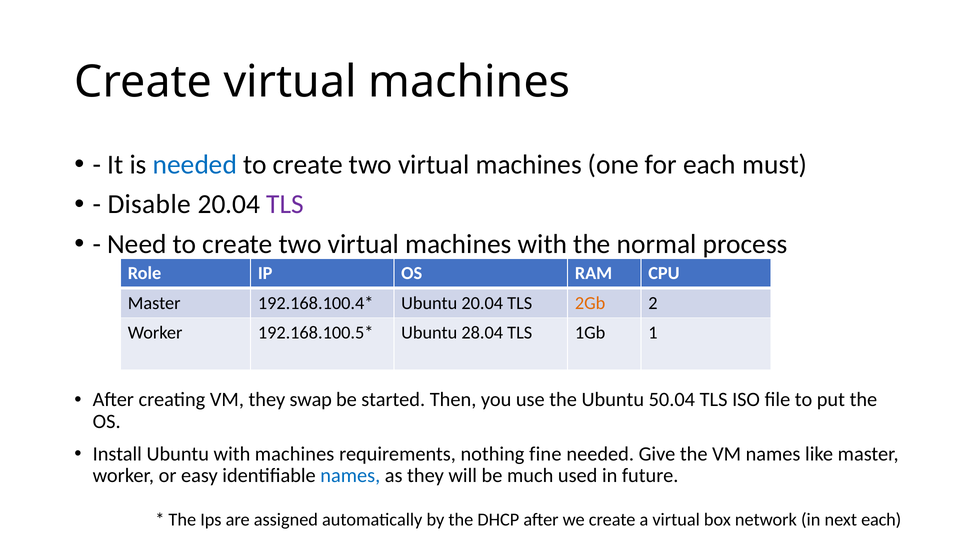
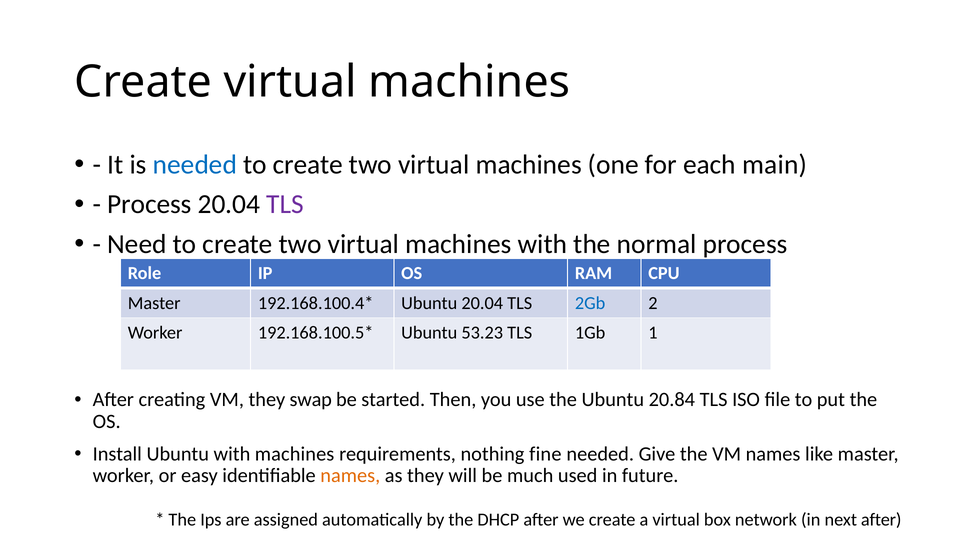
must: must -> main (775, 164)
Disable: Disable -> Process (149, 204)
2Gb colour: orange -> blue (590, 303)
28.04: 28.04 -> 53.23 (482, 333)
50.04: 50.04 -> 20.84 (672, 400)
names colour: blue -> orange (350, 476)
next each: each -> after (881, 520)
